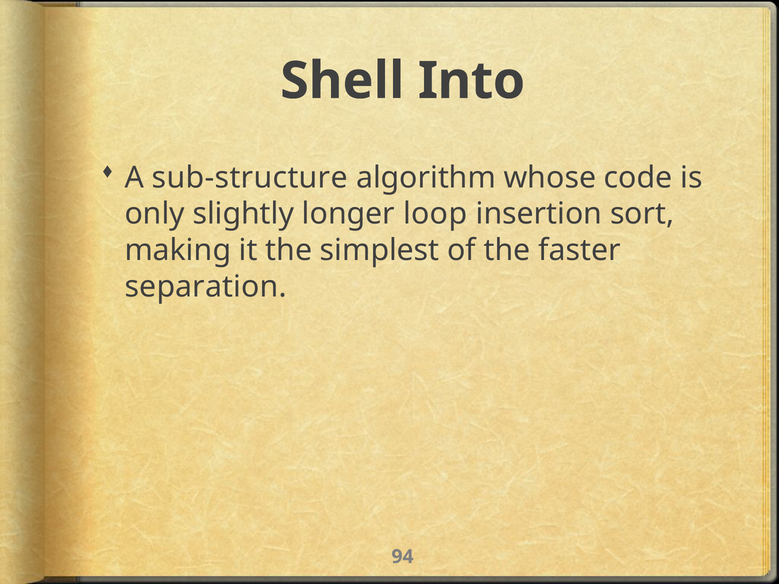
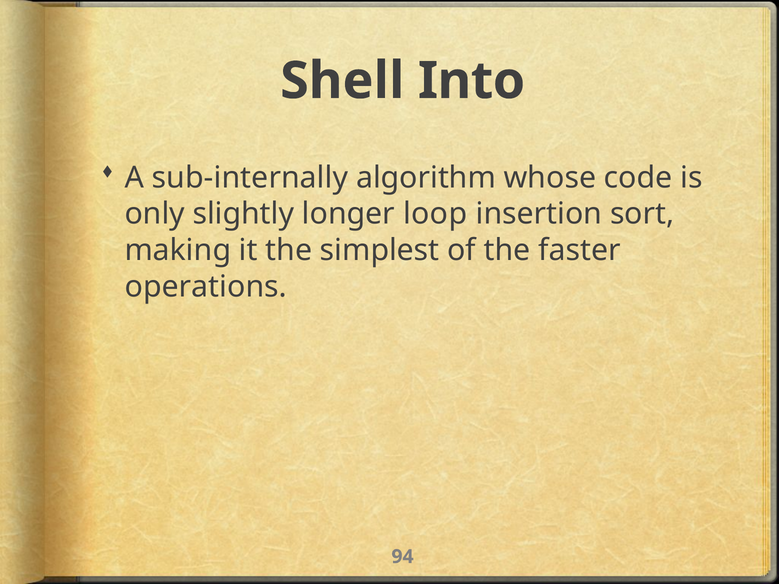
sub-structure: sub-structure -> sub-internally (250, 178)
separation: separation -> operations (206, 287)
